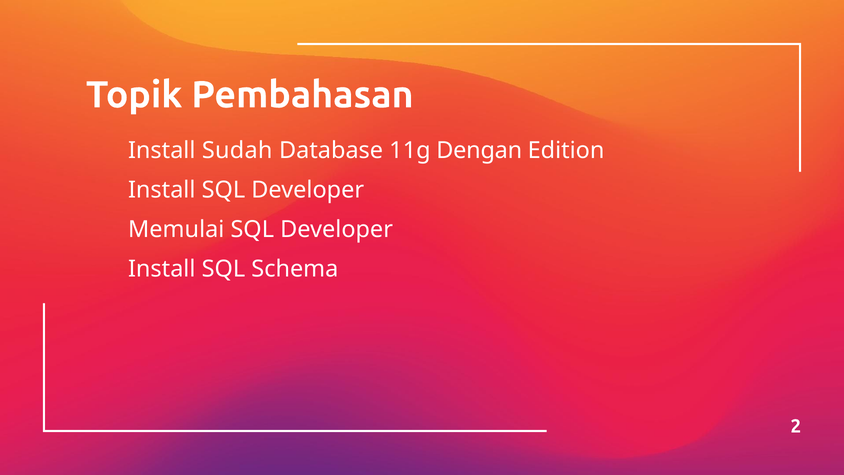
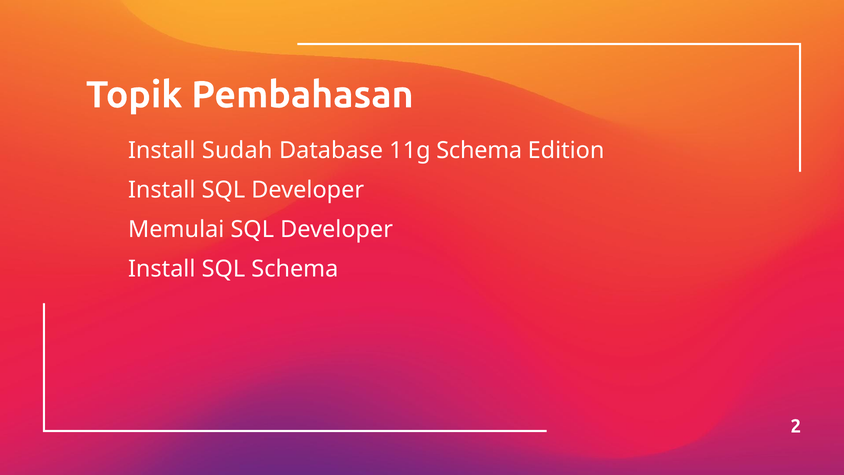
11g Dengan: Dengan -> Schema (479, 151)
